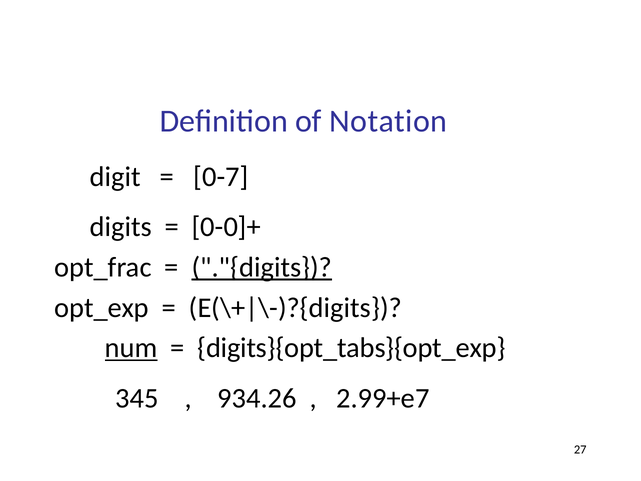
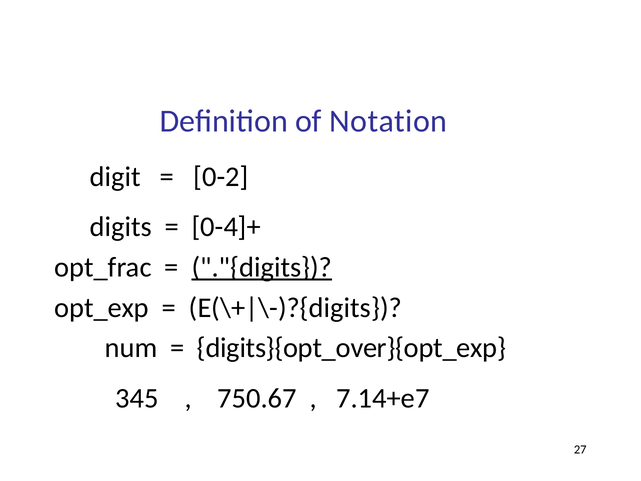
0-7: 0-7 -> 0-2 (221, 177)
0-0]+: 0-0]+ -> 0-4]+ (226, 227)
num underline: present -> none (131, 348)
digits}{opt_tabs}{opt_exp: digits}{opt_tabs}{opt_exp -> digits}{opt_over}{opt_exp (351, 348)
934.26: 934.26 -> 750.67 (257, 398)
2.99+e7: 2.99+e7 -> 7.14+e7 (383, 398)
